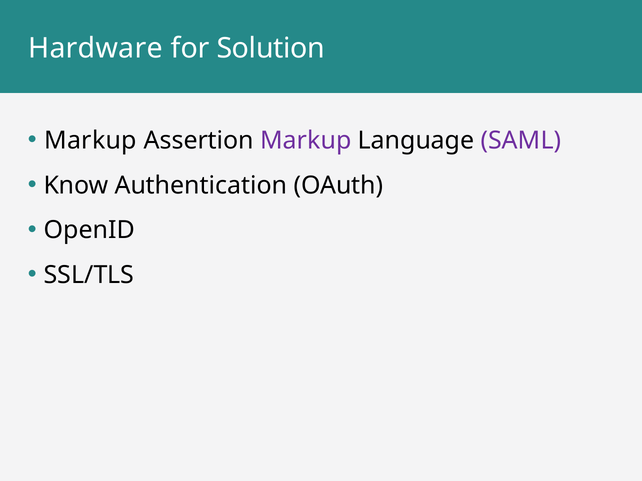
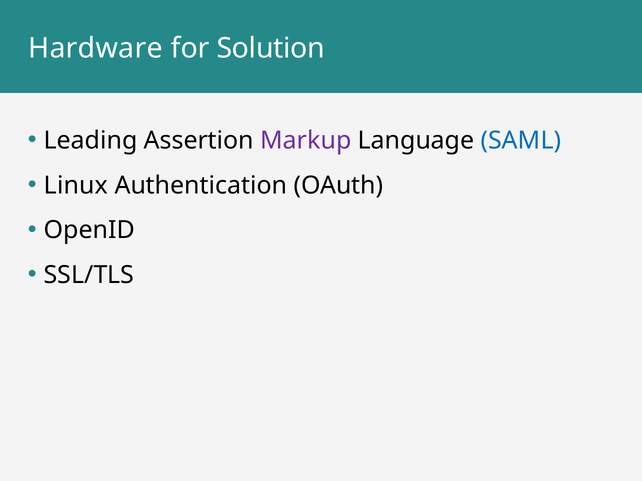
Markup: Markup -> Leading (91, 141)
SAML colour: purple -> blue (521, 141)
Know: Know -> Linux (76, 186)
